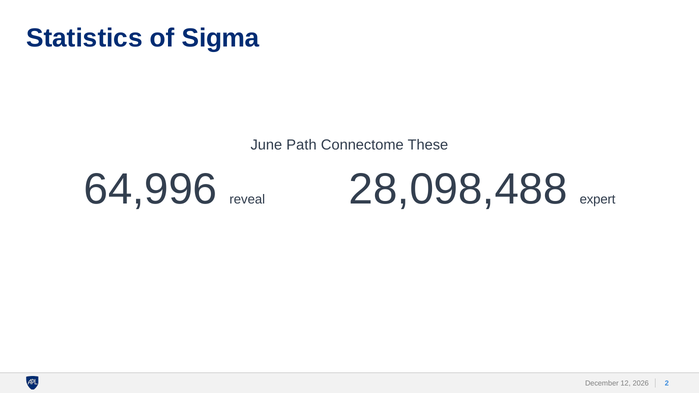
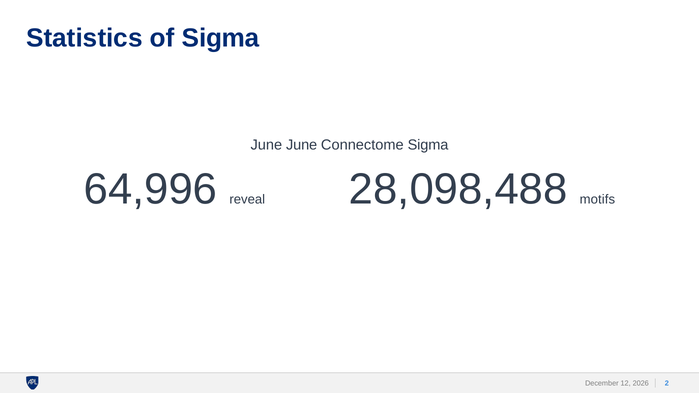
June Path: Path -> June (302, 145)
Connectome These: These -> Sigma (428, 145)
expert: expert -> motifs (597, 200)
